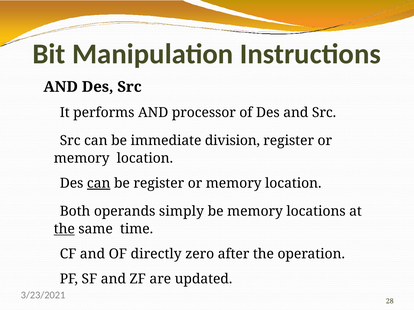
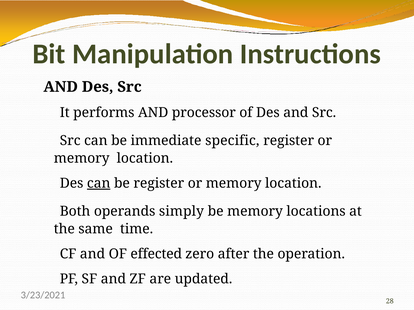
division: division -> specific (232, 141)
the underline: present -> none (64, 229)
directly: directly -> effected (156, 254)
